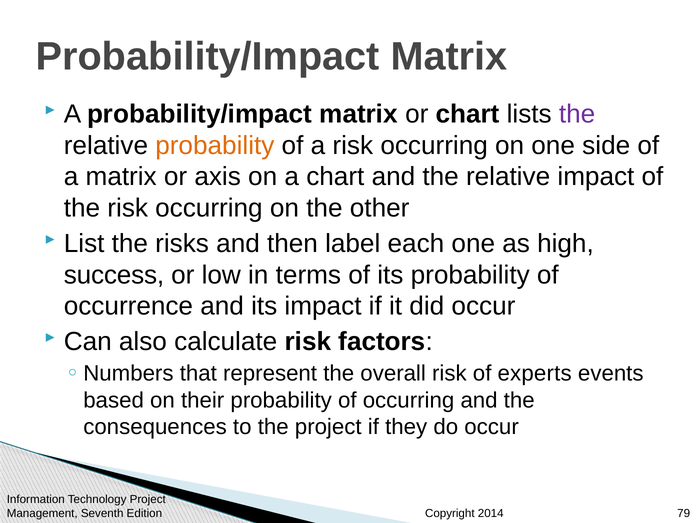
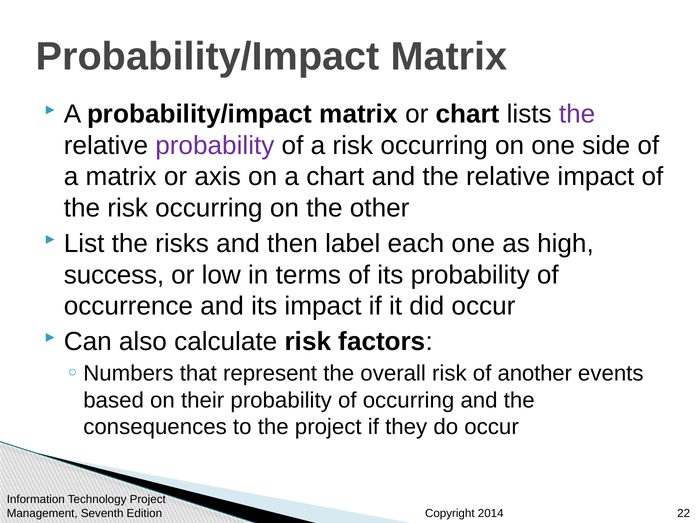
probability colour: orange -> purple (215, 145)
experts: experts -> another (535, 373)
79: 79 -> 22 (684, 513)
